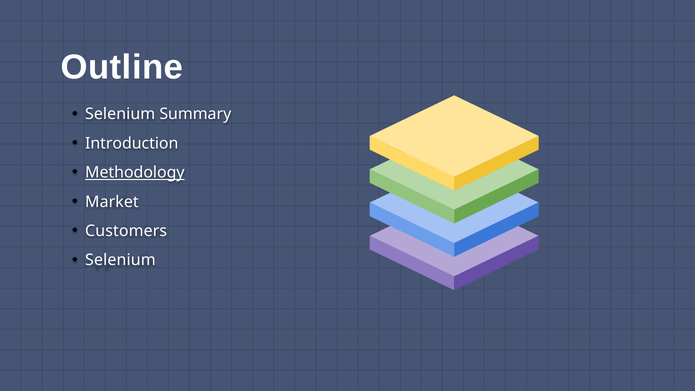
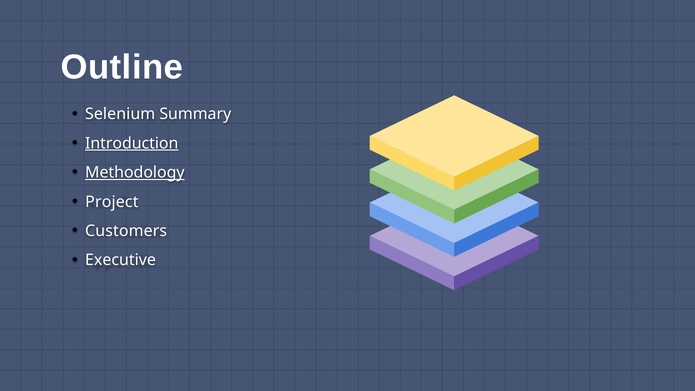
Introduction underline: none -> present (132, 143)
Market: Market -> Project (112, 202)
Selenium: Selenium -> Executive (120, 260)
